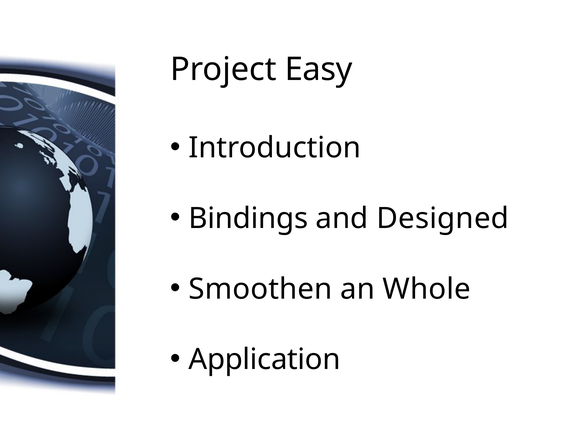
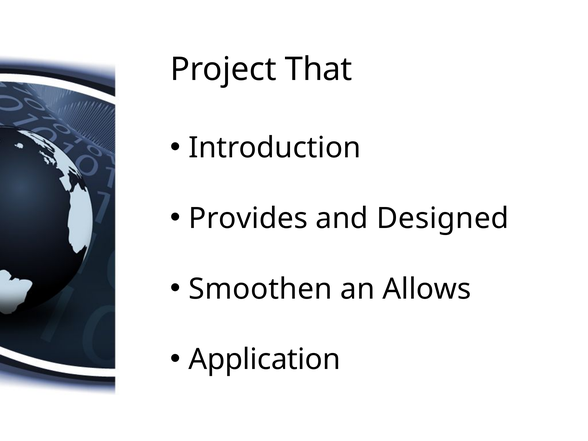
Easy: Easy -> That (319, 69)
Bindings: Bindings -> Provides (248, 218)
Whole: Whole -> Allows (427, 289)
